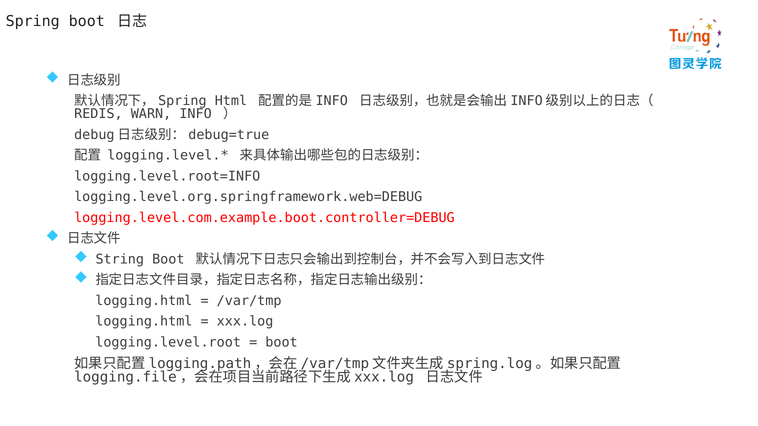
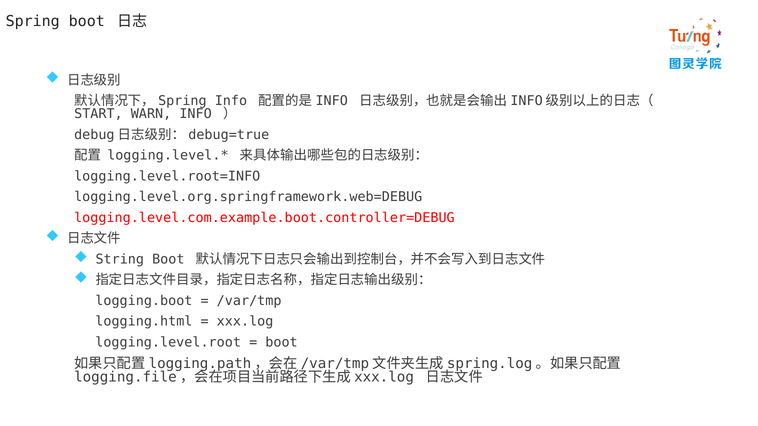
Html: Html -> Info (231, 101)
REDIS: REDIS -> START (98, 114)
logging.html: logging.html -> logging.boot (144, 301)
